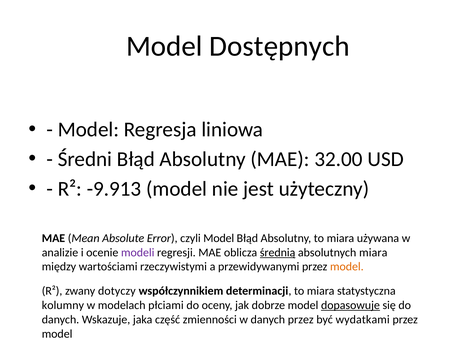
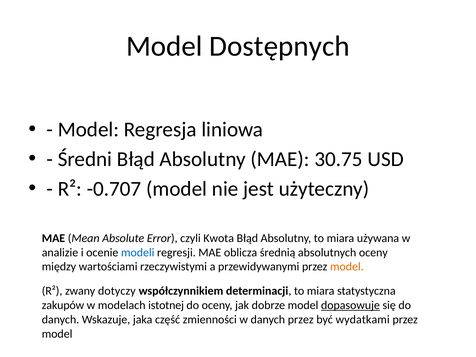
32.00: 32.00 -> 30.75 (339, 159)
-9.913: -9.913 -> -0.707 (114, 189)
czyli Model: Model -> Kwota (219, 238)
modeli colour: purple -> blue (138, 252)
średnią underline: present -> none (278, 252)
absolutnych miara: miara -> oceny (373, 252)
kolumny: kolumny -> zakupów (63, 305)
płciami: płciami -> istotnej (166, 305)
